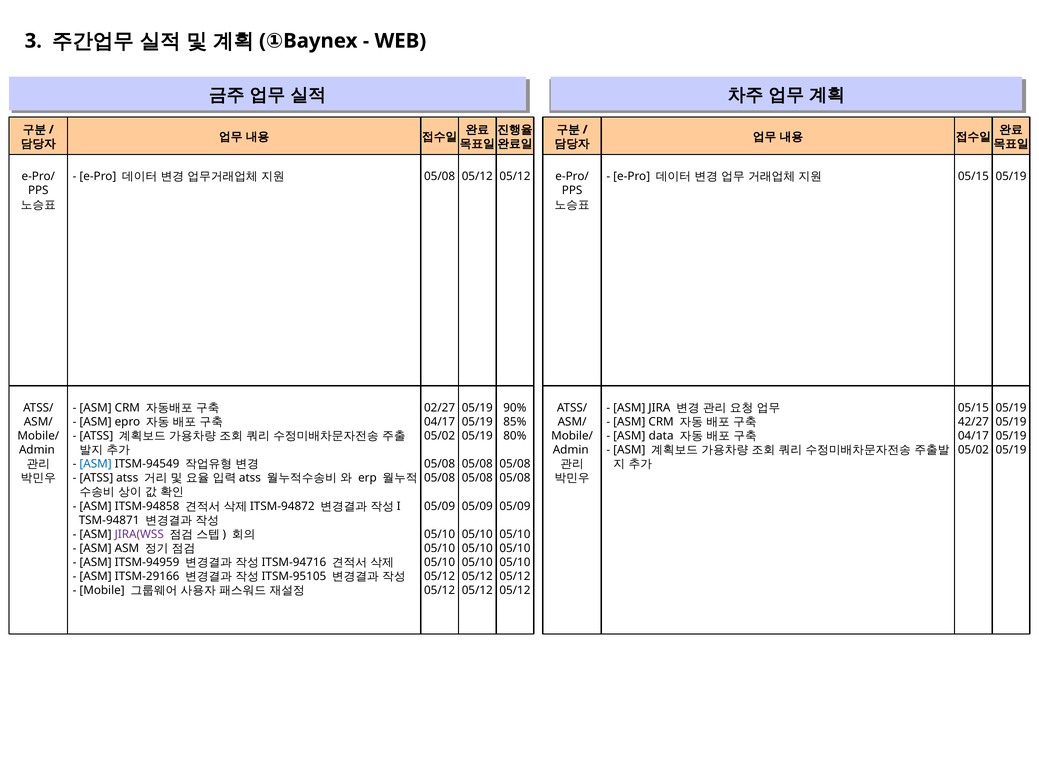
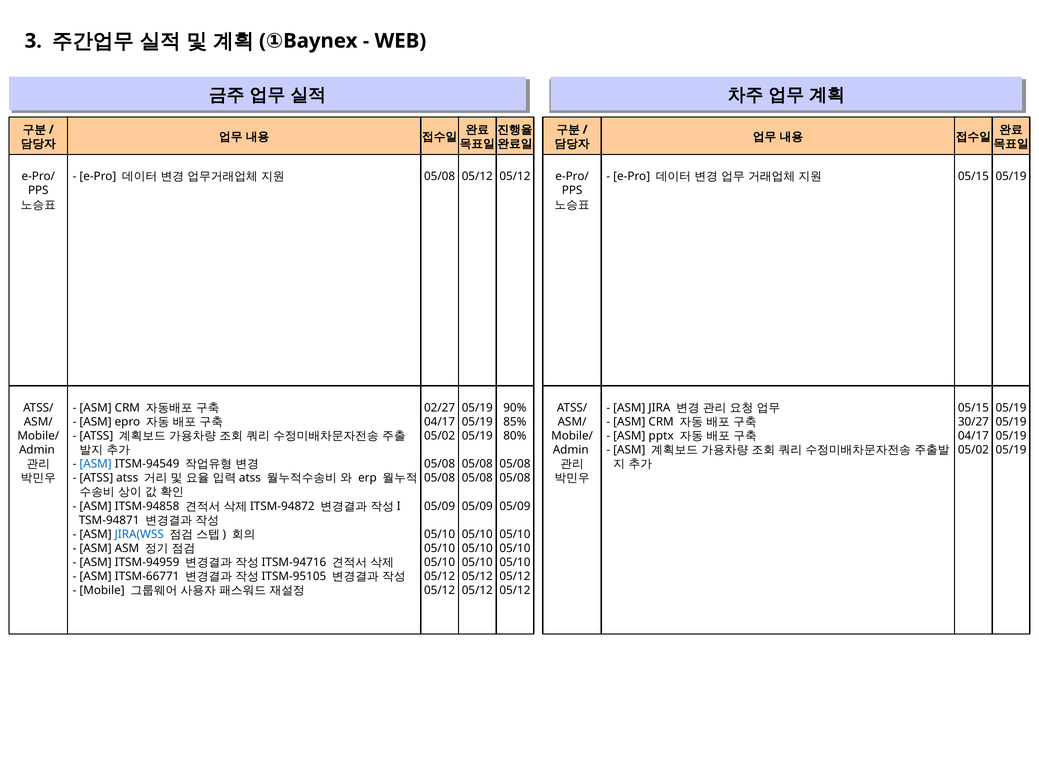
42/27: 42/27 -> 30/27 (973, 422)
data: data -> pptx (661, 436)
JIRA(WSS colour: purple -> blue (139, 534)
ITSM-29166: ITSM-29166 -> ITSM-66771 (147, 576)
